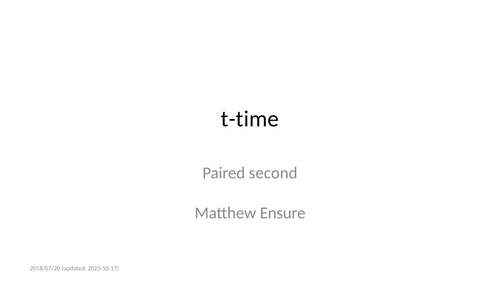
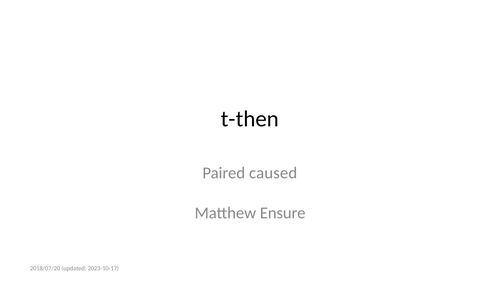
t-time: t-time -> t-then (250, 119)
second: second -> caused (273, 173)
